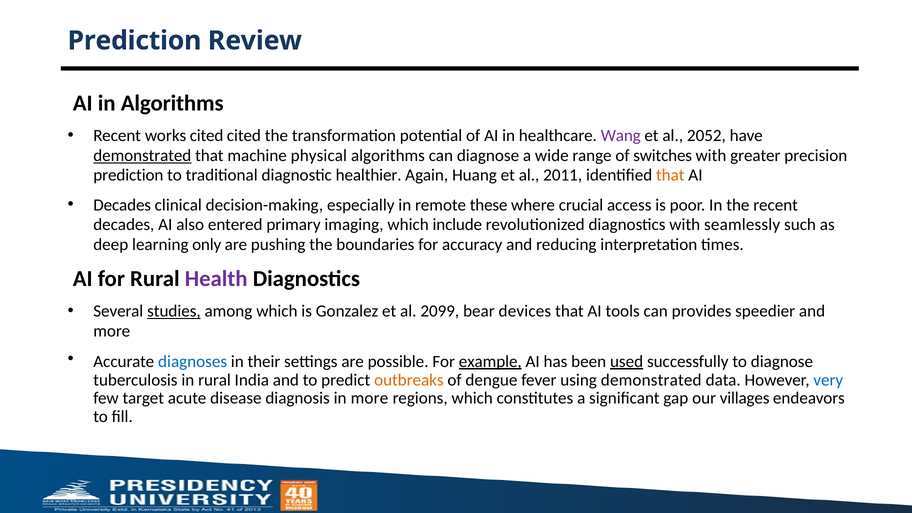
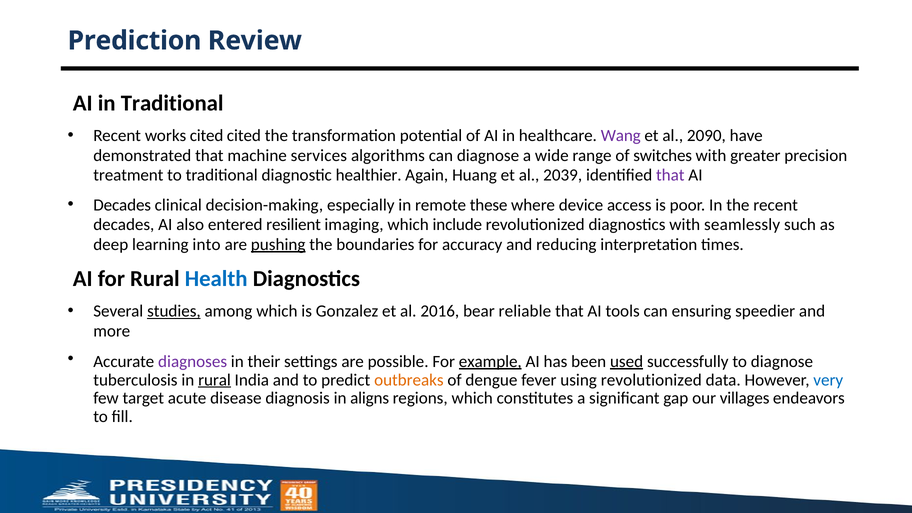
in Algorithms: Algorithms -> Traditional (172, 103)
2052: 2052 -> 2090 (706, 136)
demonstrated underline: present -> none (142, 156)
physical: physical -> services (319, 156)
prediction: prediction -> treatment (128, 175)
2011: 2011 -> 2039 (563, 175)
that colour: orange -> purple (670, 175)
crucial: crucial -> device (581, 205)
primary: primary -> resilient (294, 225)
only: only -> into (207, 244)
pushing underline: none -> present (278, 244)
Health colour: purple -> blue (216, 279)
2099: 2099 -> 2016 (440, 311)
devices: devices -> reliable (525, 311)
provides: provides -> ensuring (702, 311)
diagnoses colour: blue -> purple (193, 361)
rural underline: none -> present (215, 380)
using demonstrated: demonstrated -> revolutionized (651, 380)
in more: more -> aligns (370, 398)
